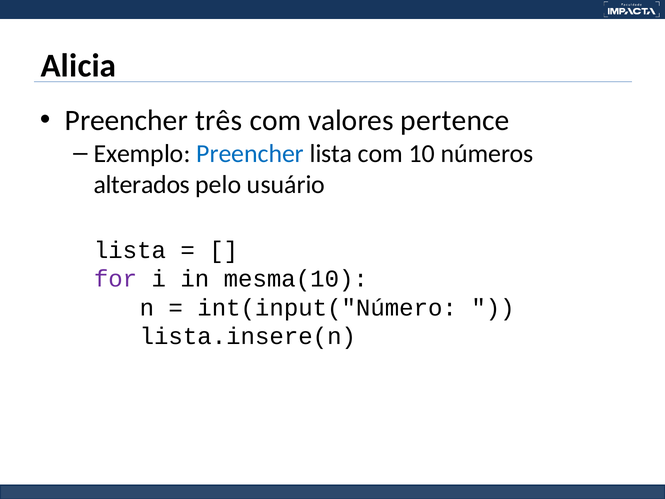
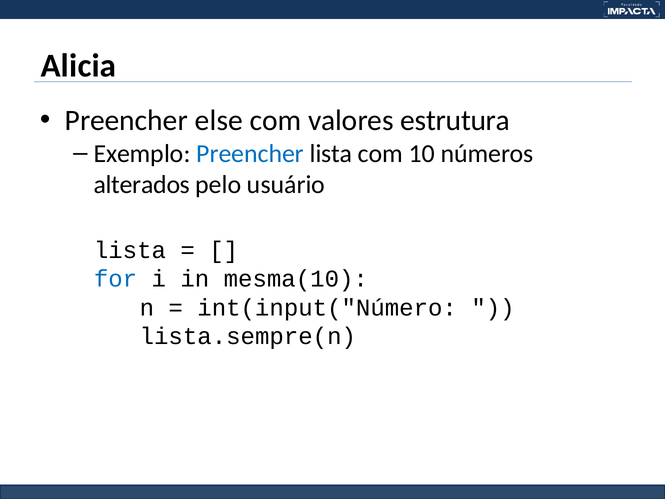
três: três -> else (219, 121)
pertence: pertence -> estrutura (455, 121)
for colour: purple -> blue (116, 279)
lista.insere(n: lista.insere(n -> lista.sempre(n (248, 336)
